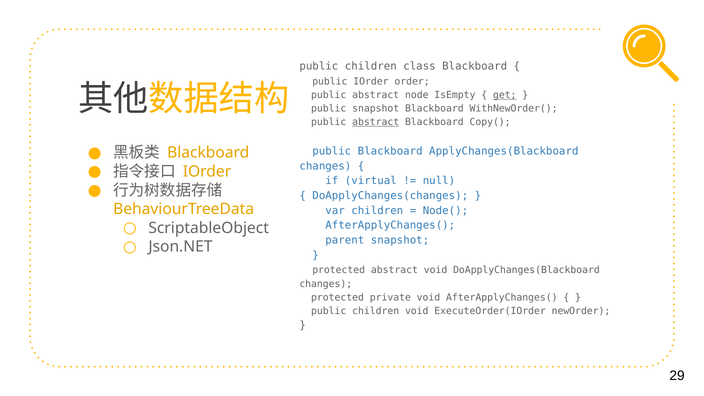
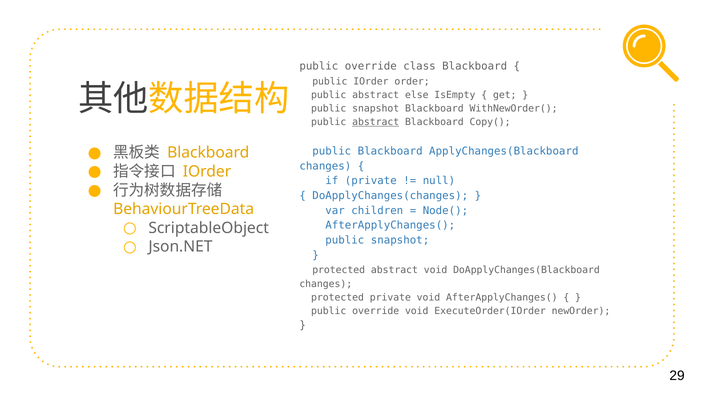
children: children -> override (371, 66)
node: node -> else (417, 95)
get underline: present -> none (505, 95)
if virtual: virtual -> private (371, 181)
parent: parent -> public (345, 240)
children: children -> override (376, 311)
